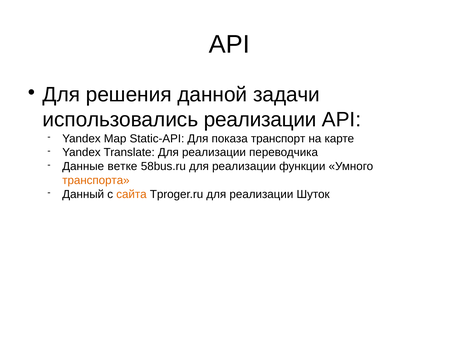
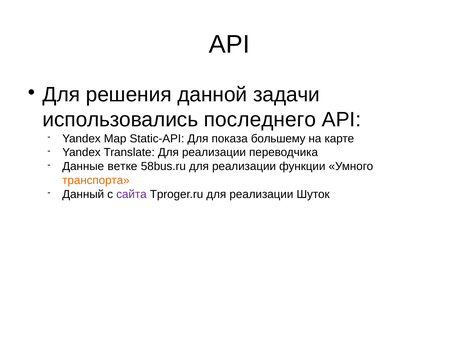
использовались реализации: реализации -> последнего (260, 119)
транспорт: транспорт -> большему (278, 138)
сайта colour: orange -> purple (131, 194)
